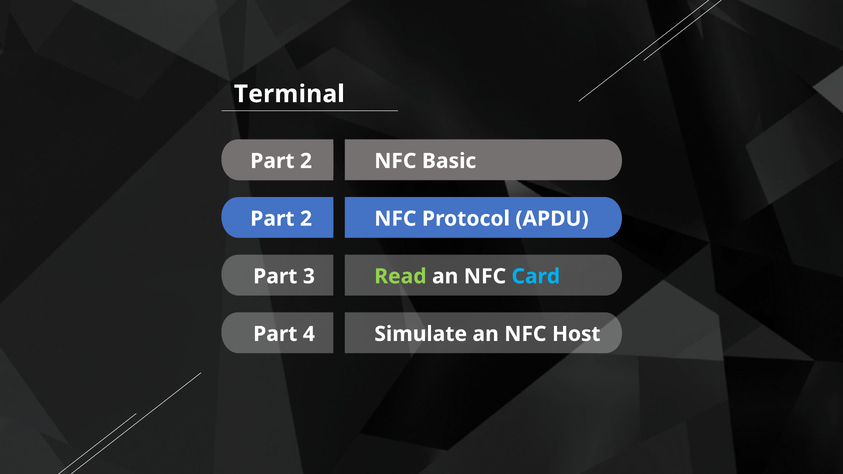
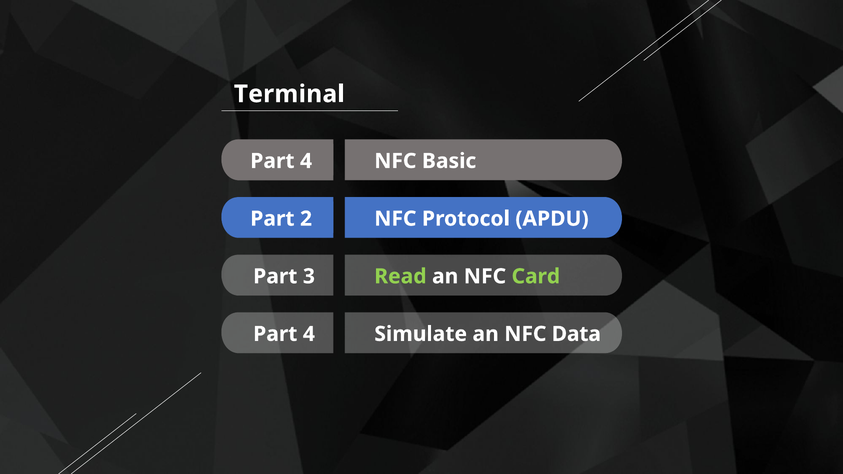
2: 2 -> 4 (306, 161)
Card colour: light blue -> light green (536, 276)
Host: Host -> Data (576, 334)
